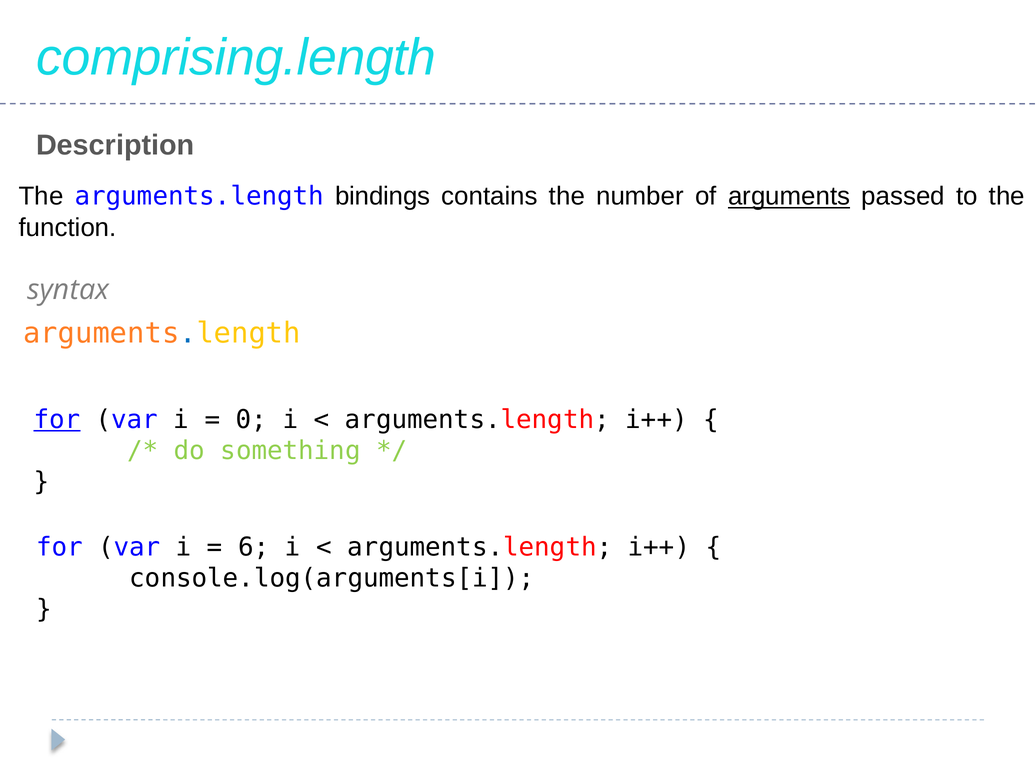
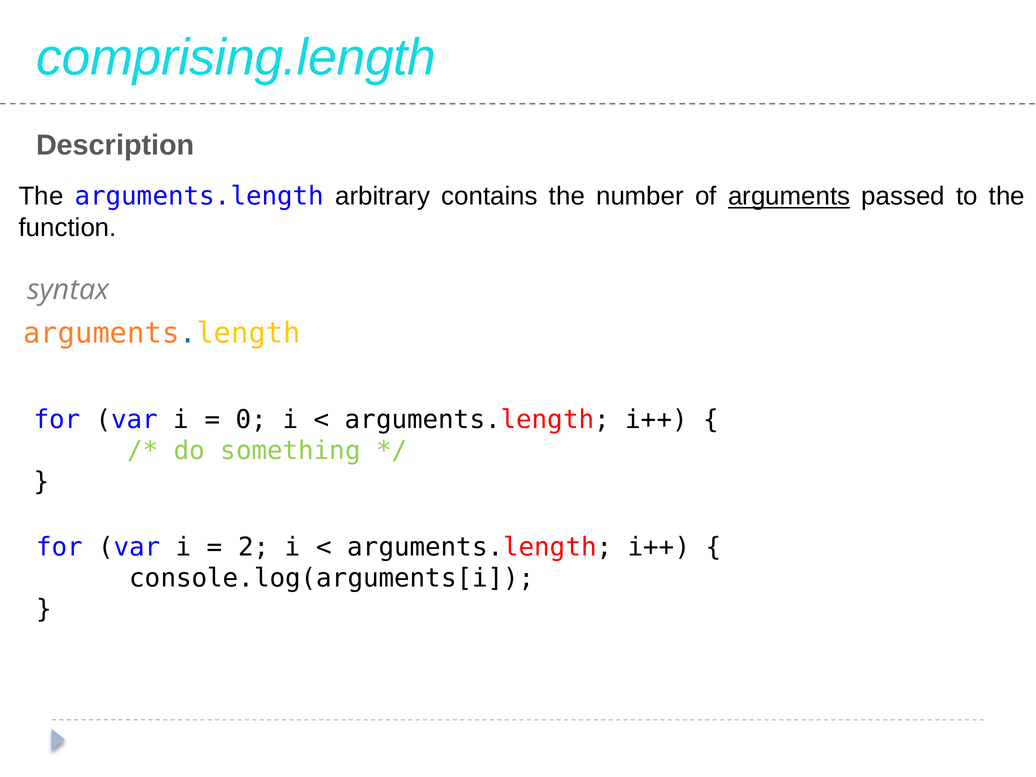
bindings: bindings -> arbitrary (383, 196)
for underline: present -> none (57, 420)
6: 6 -> 2 (254, 547)
